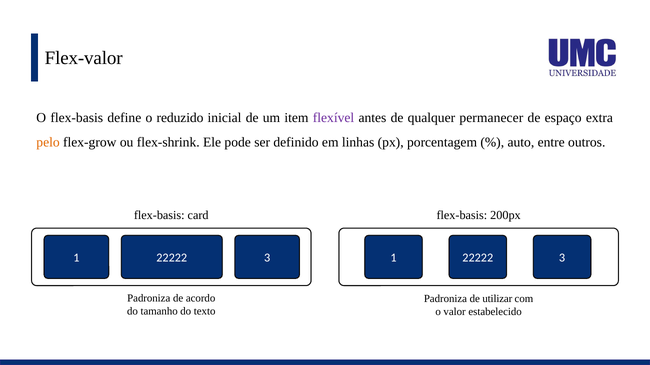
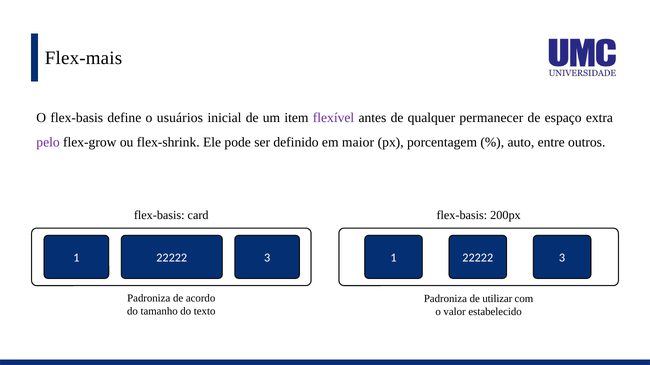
Flex-valor: Flex-valor -> Flex-mais (83, 58)
reduzido: reduzido -> usuários (180, 118)
pelo colour: orange -> purple (48, 142)
linhas: linhas -> maior (358, 142)
